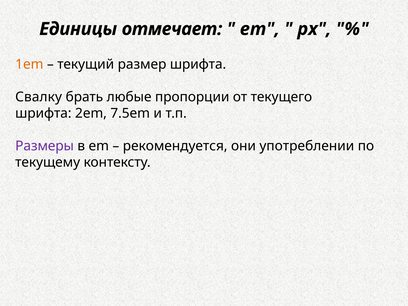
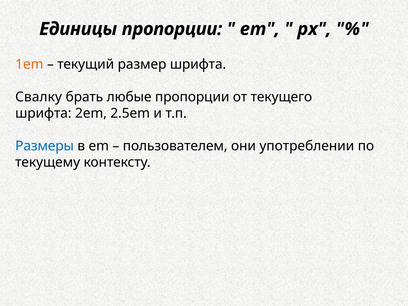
Единицы отмечает: отмечает -> пропорции (172, 29)
7.5em: 7.5em -> 2.5em (130, 113)
Размеры colour: purple -> blue (45, 146)
рекомендуется: рекомендуется -> пользователем (175, 146)
